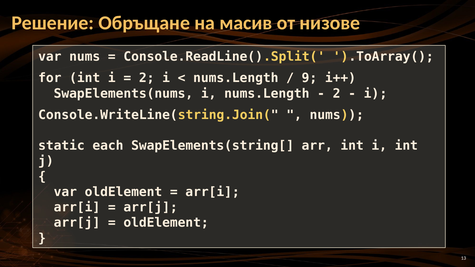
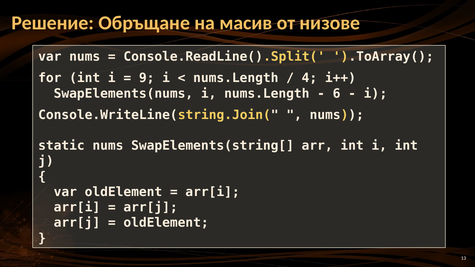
2: 2 -> 9 (147, 78)
9: 9 -> 4 (309, 78)
2: 2 -> 6 (337, 94)
static each: each -> nums (108, 146)
